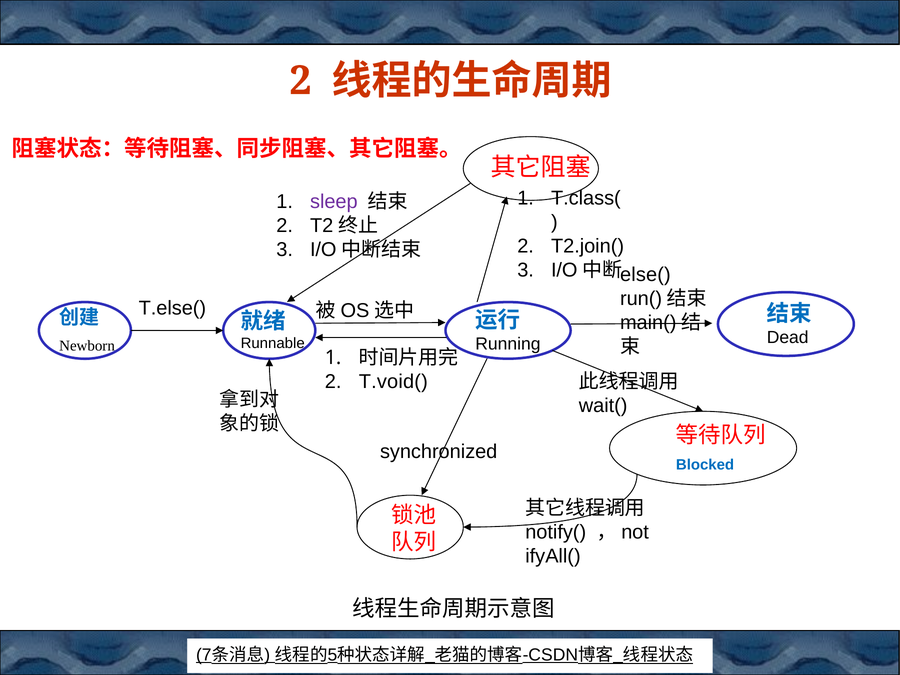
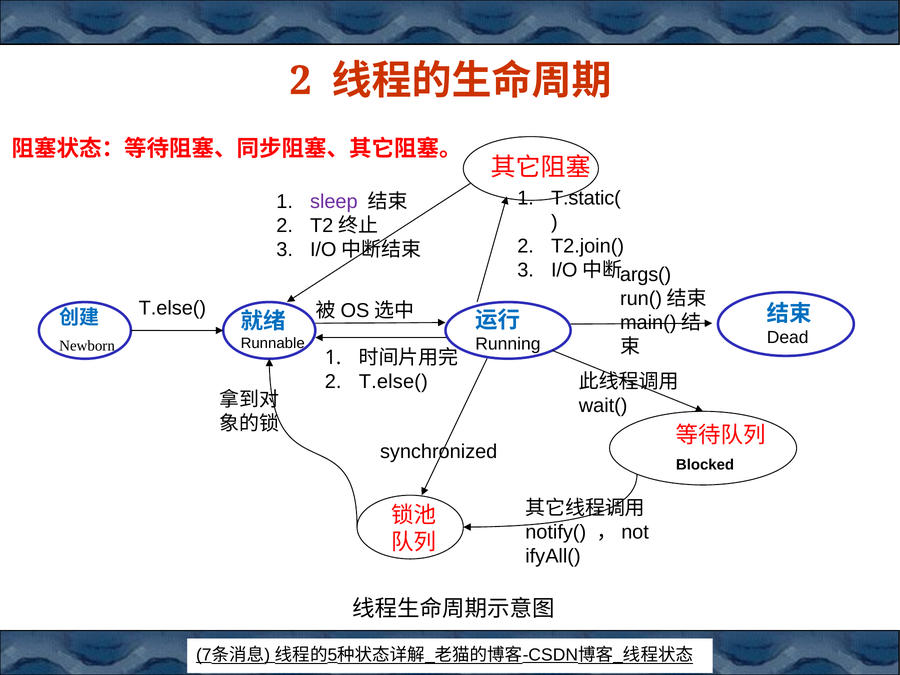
T.class(: T.class( -> T.static( (586, 198)
else(: else( -> args( (646, 274)
2 T.void(: T.void( -> T.else( (393, 382)
Blocked colour: blue -> black (705, 465)
